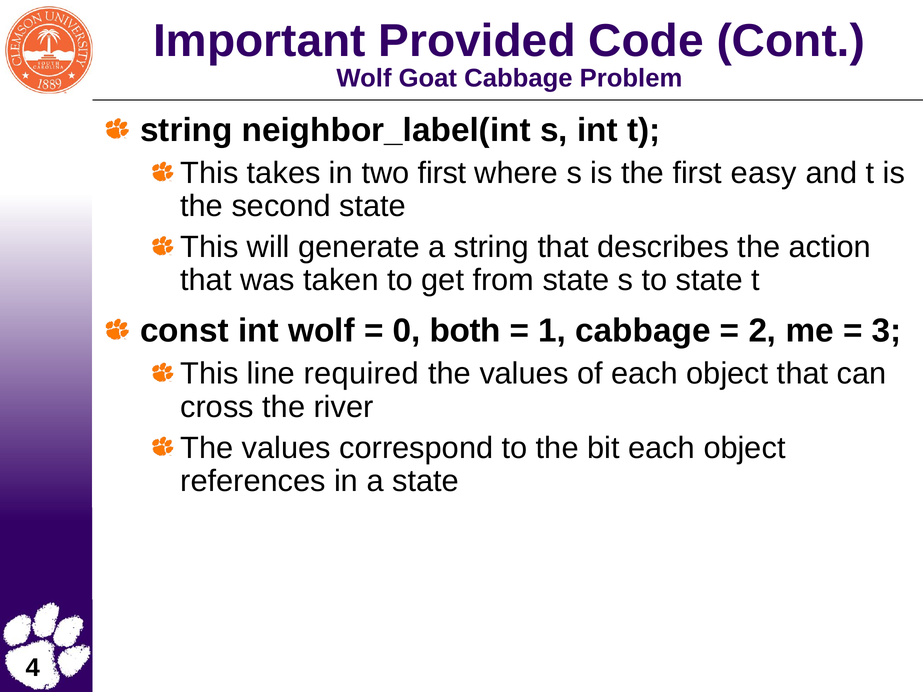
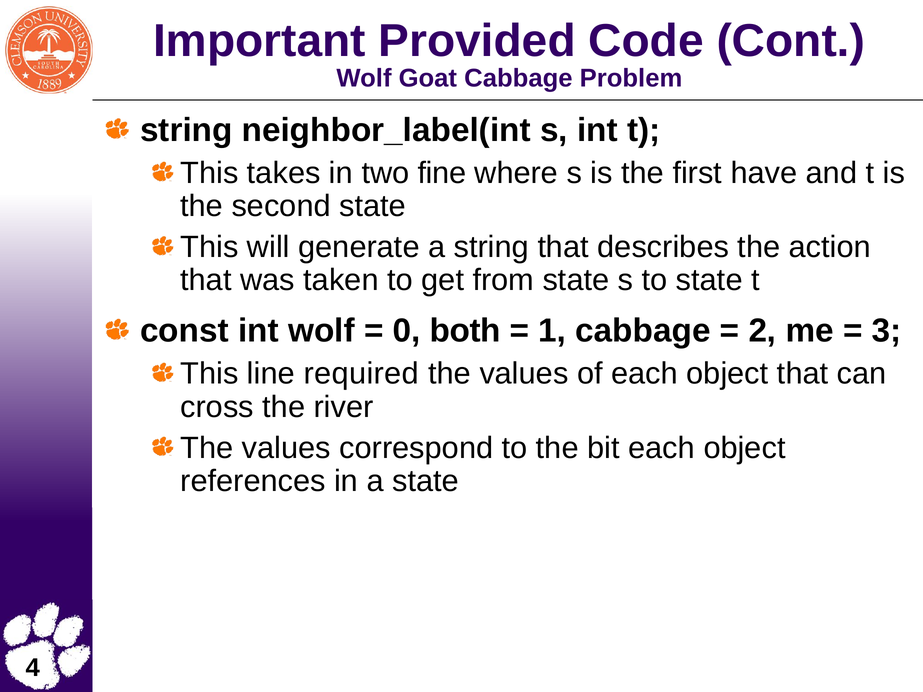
two first: first -> fine (442, 173)
easy: easy -> have (764, 173)
